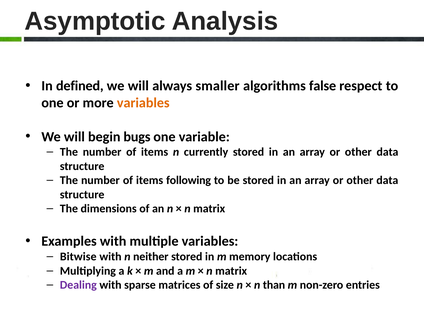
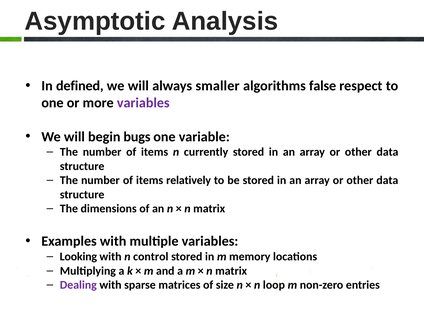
variables colour: orange -> purple (143, 103)
following: following -> relatively (189, 180)
Bitwise: Bitwise -> Looking (78, 257)
neither: neither -> control (151, 257)
than: than -> loop (274, 285)
